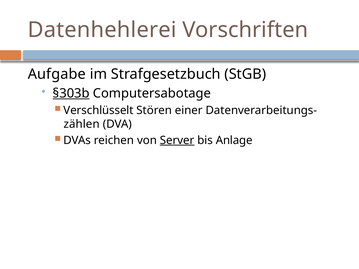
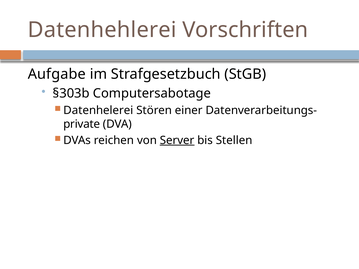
§303b underline: present -> none (71, 93)
Verschlüsselt: Verschlüsselt -> Datenhelerei (98, 110)
zählen: zählen -> private (82, 124)
Anlage: Anlage -> Stellen (234, 140)
